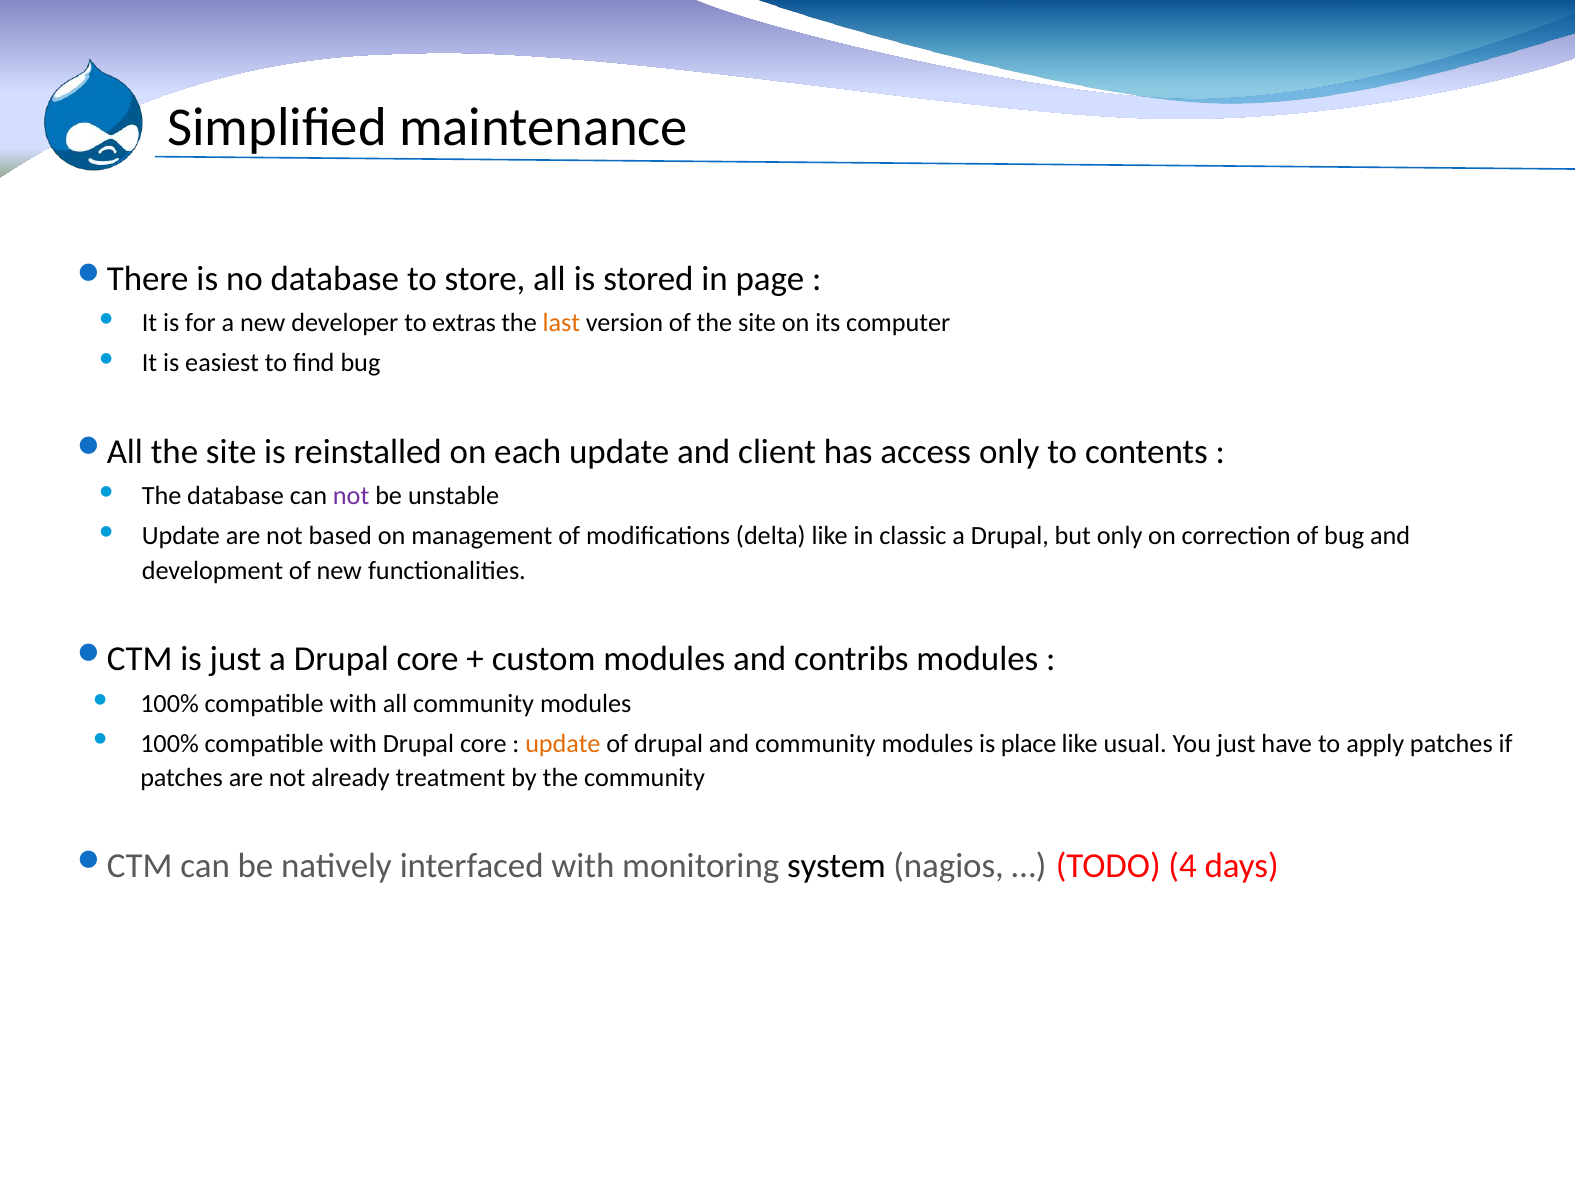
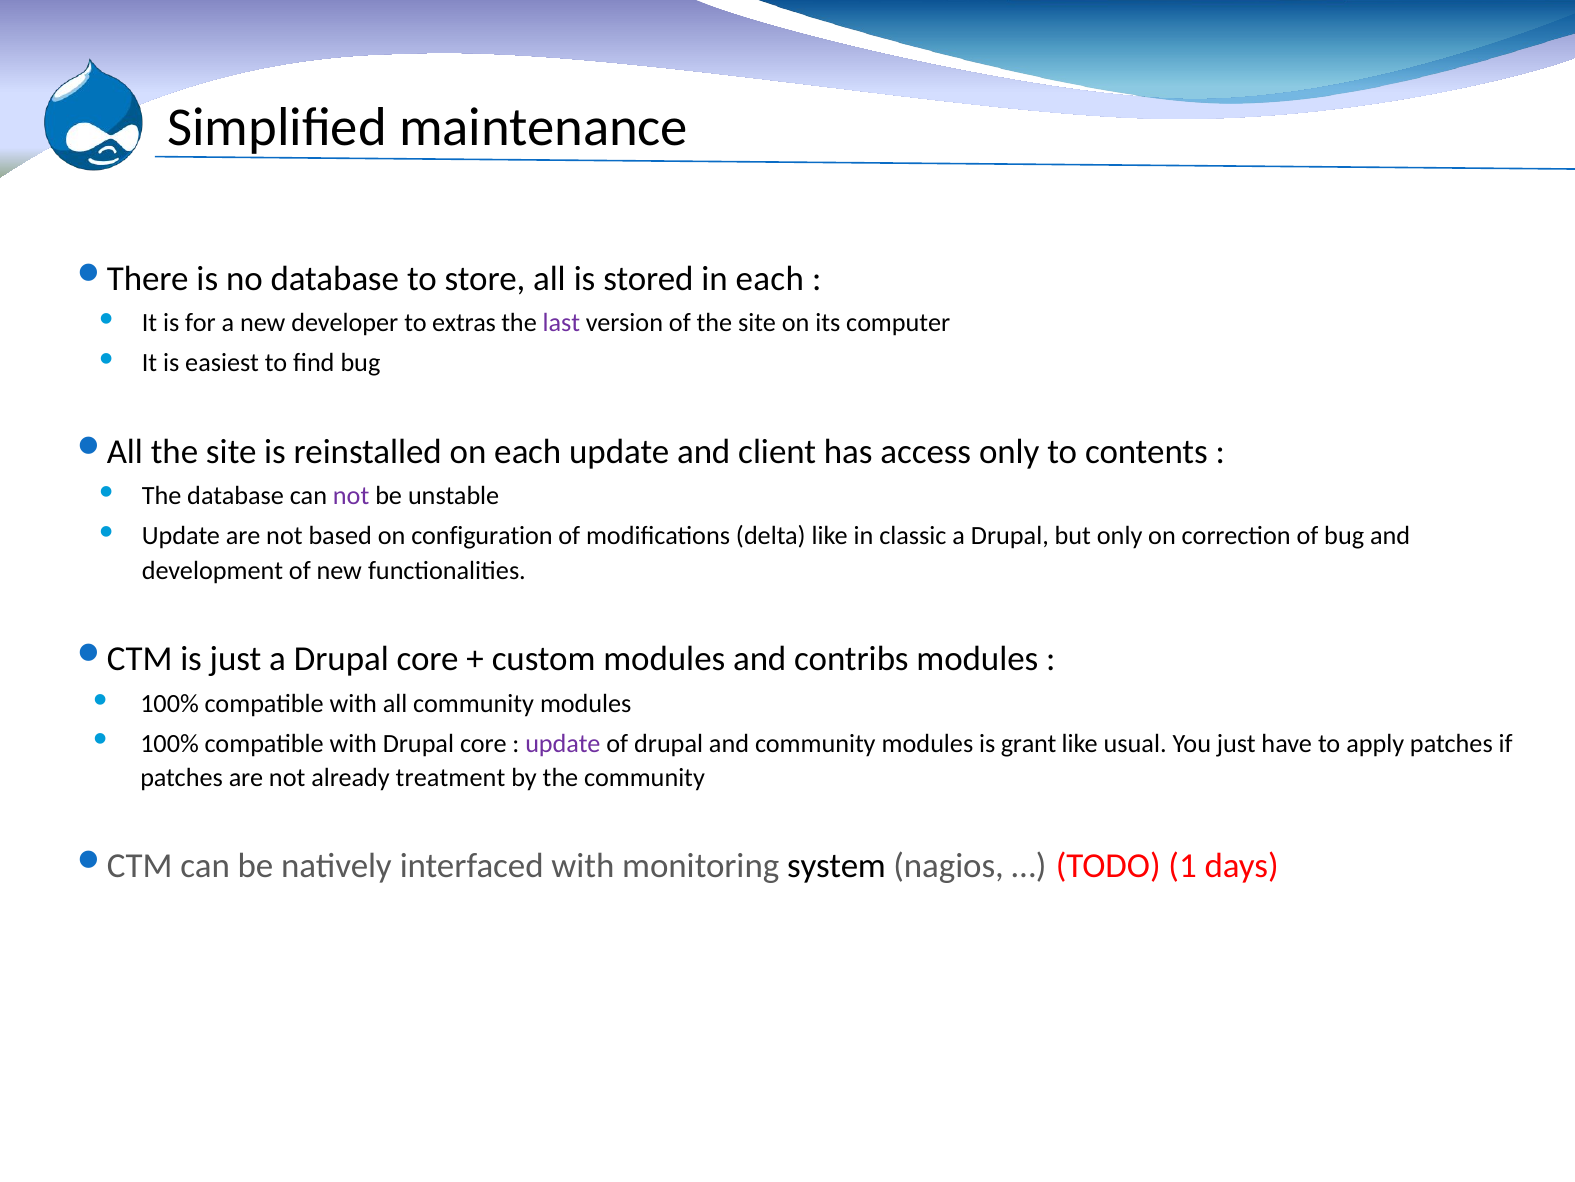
in page: page -> each (770, 279)
last colour: orange -> purple (561, 323)
management: management -> configuration (482, 536)
update colour: orange -> purple (563, 743)
place: place -> grant (1029, 743)
4: 4 -> 1 (1183, 866)
